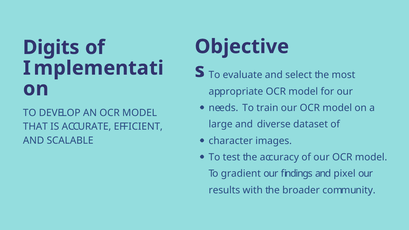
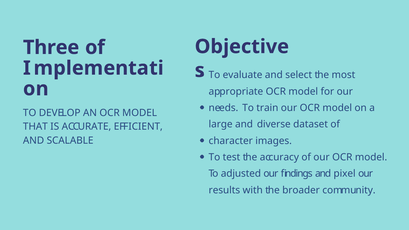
Digits: Digits -> Three (51, 47)
gradient: gradient -> adjusted (241, 174)
